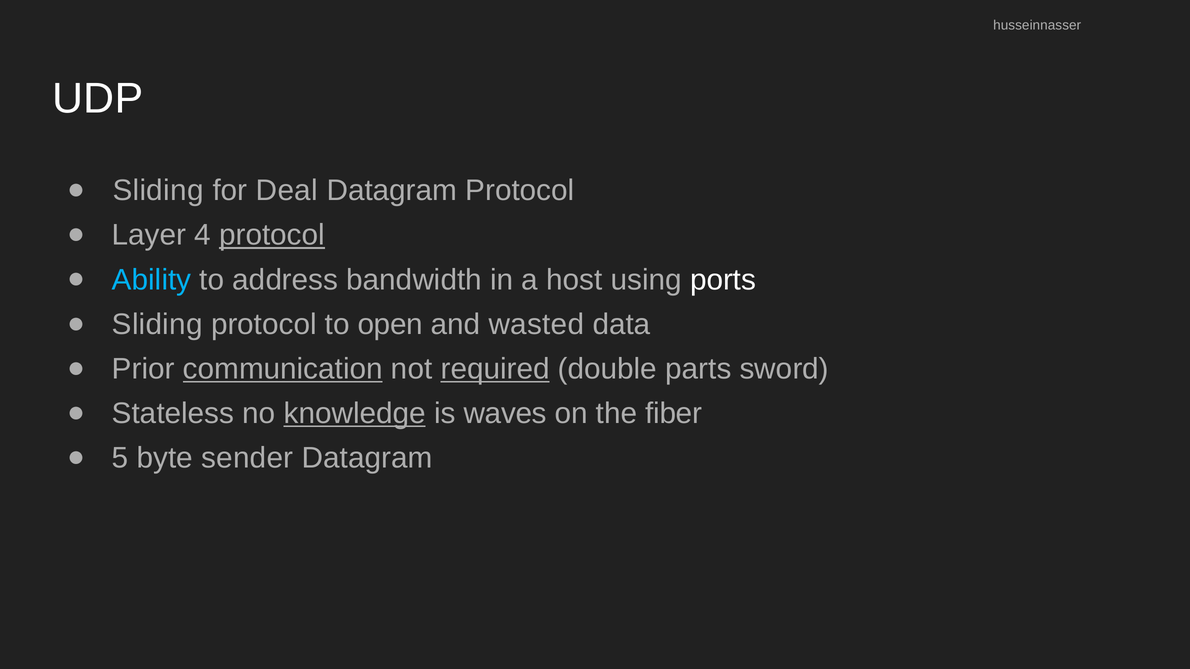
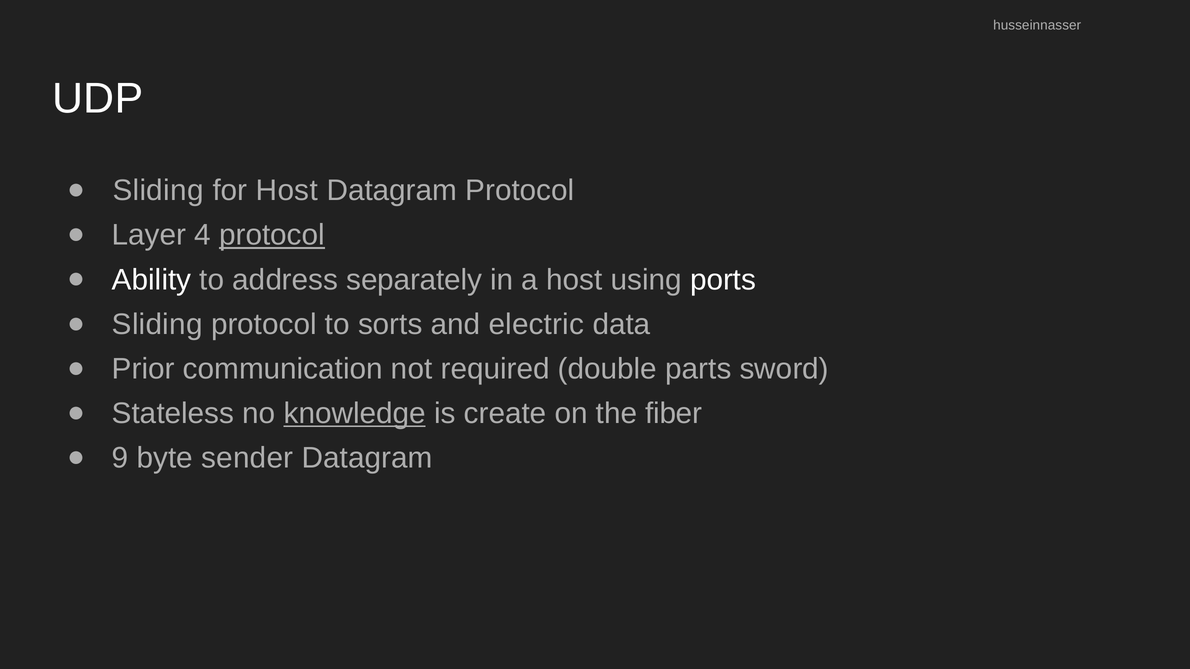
for Deal: Deal -> Host (287, 191)
Ability colour: light blue -> white (152, 280)
bandwidth: bandwidth -> separately (414, 280)
open: open -> sorts (390, 325)
wasted: wasted -> electric (536, 325)
communication underline: present -> none (283, 369)
required underline: present -> none (495, 369)
waves: waves -> create (505, 414)
5: 5 -> 9 (120, 458)
